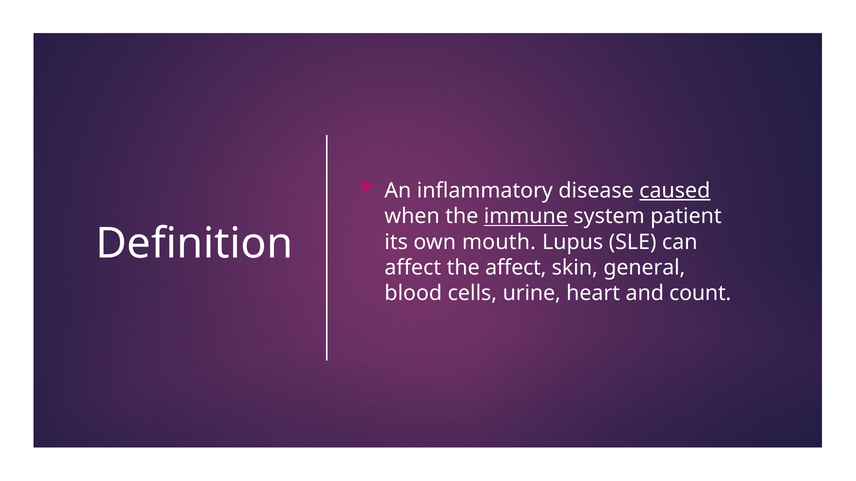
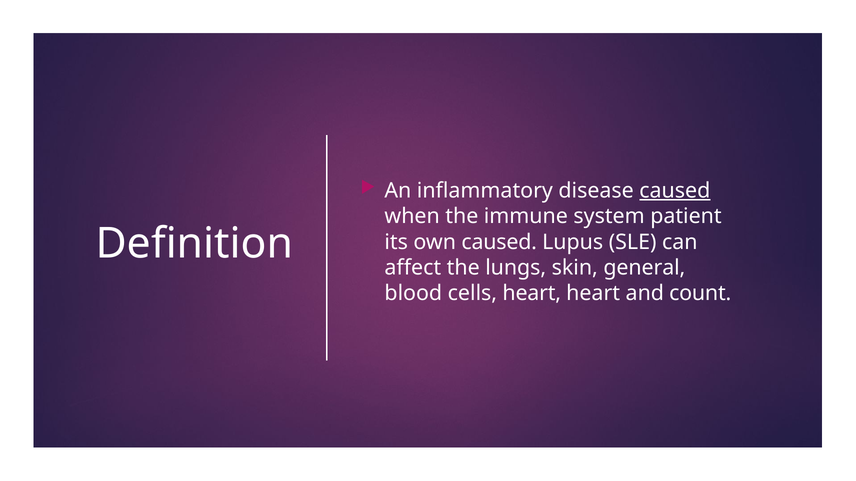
immune underline: present -> none (526, 217)
own mouth: mouth -> caused (499, 242)
the affect: affect -> lungs (516, 268)
cells urine: urine -> heart (532, 294)
